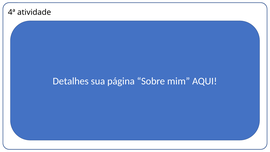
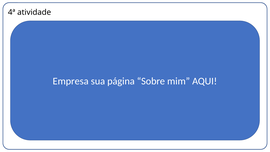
Detalhes: Detalhes -> Empresa (71, 81)
